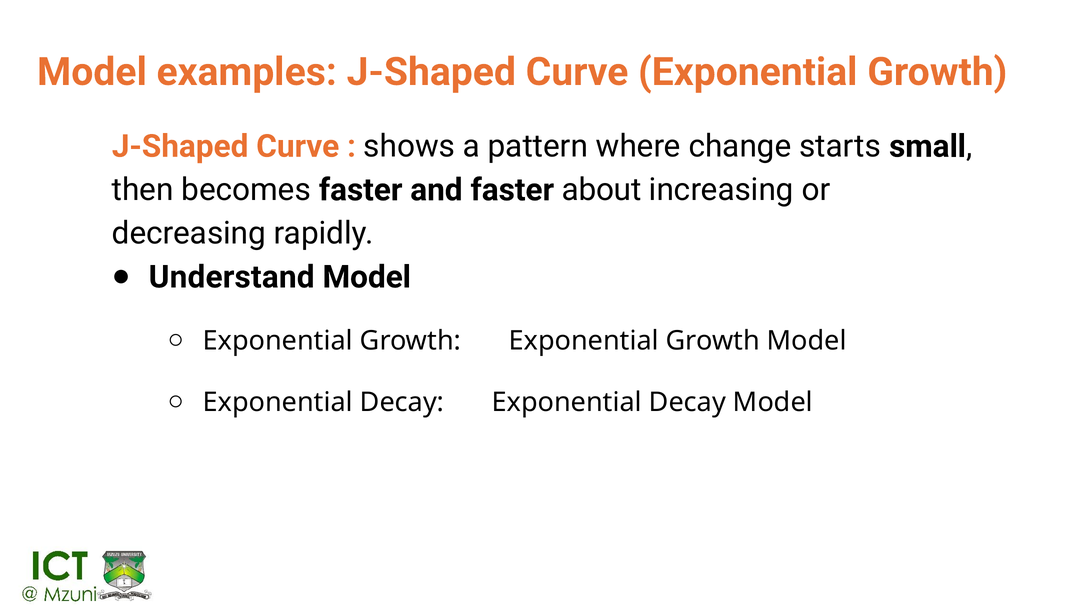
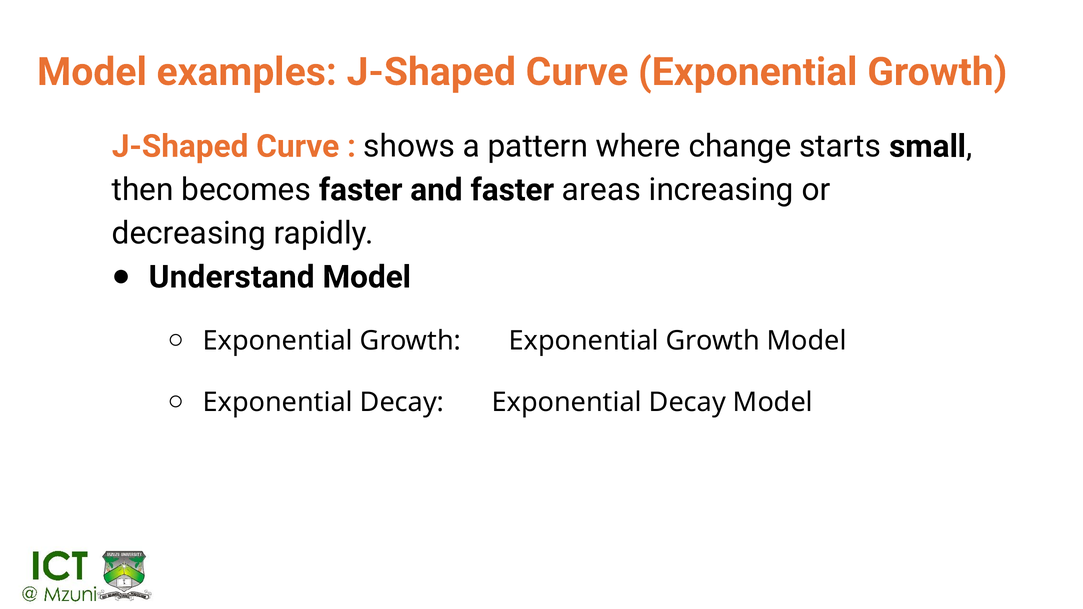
about: about -> areas (601, 190)
